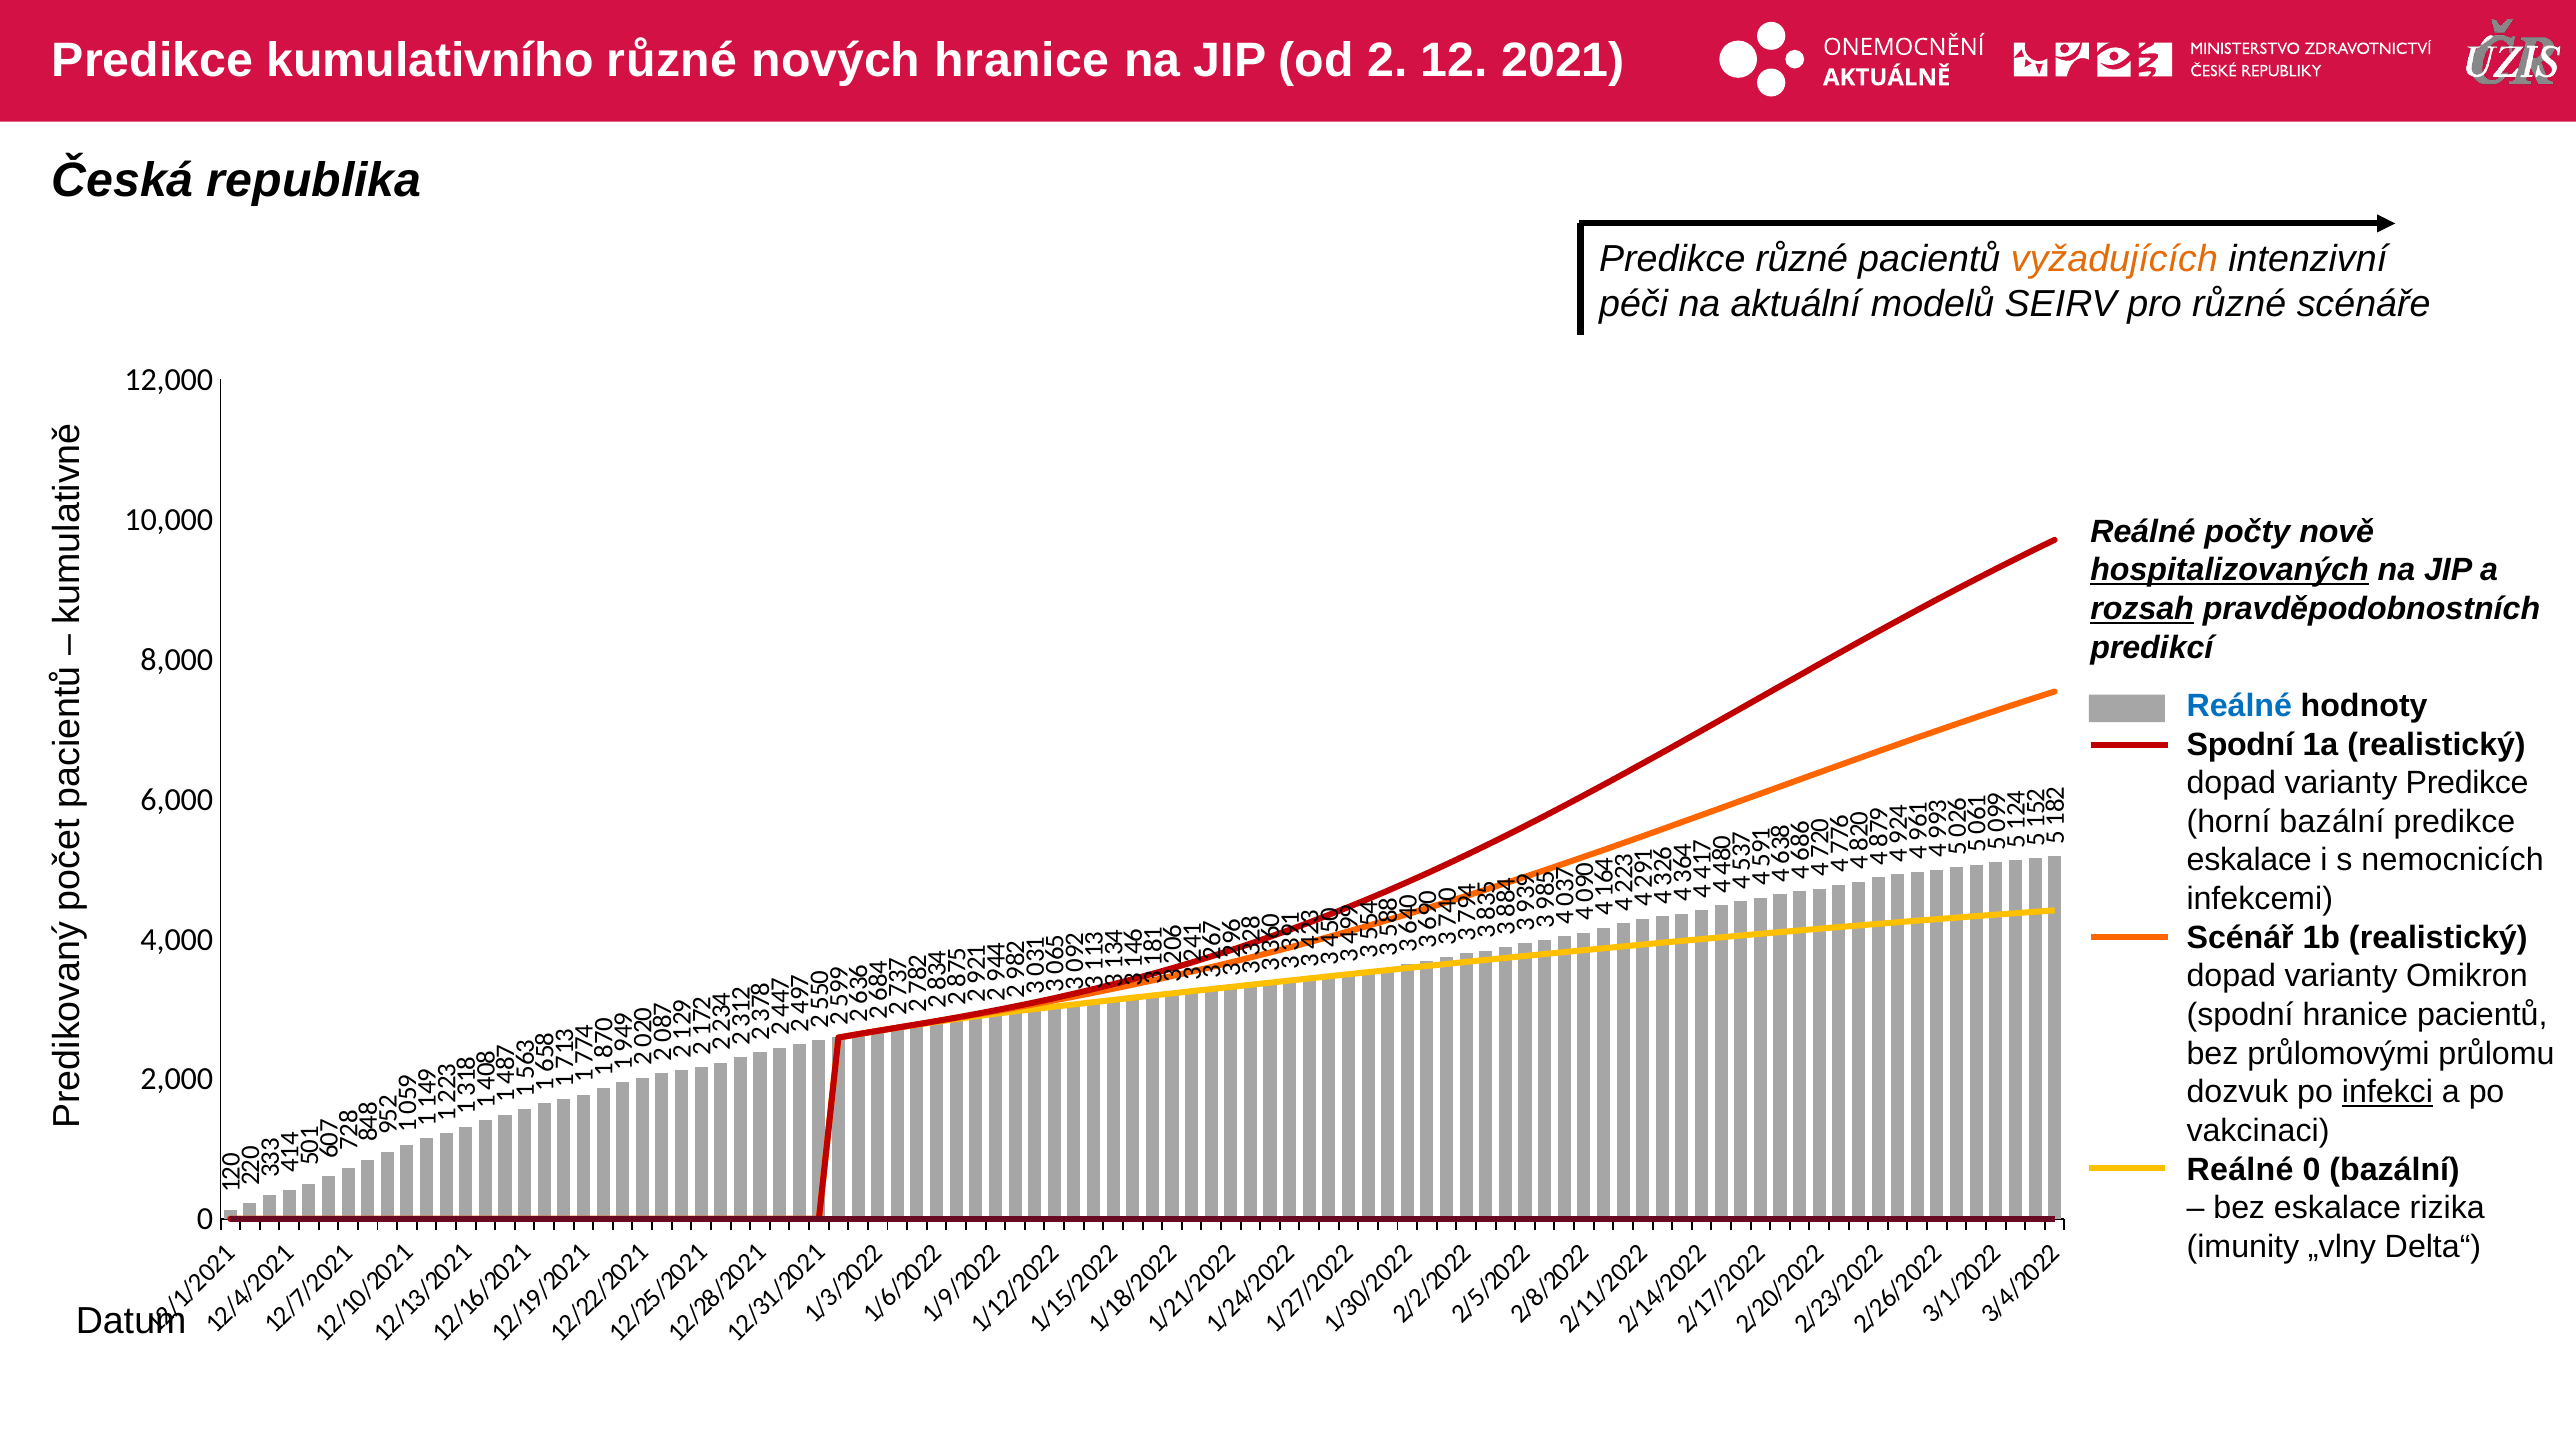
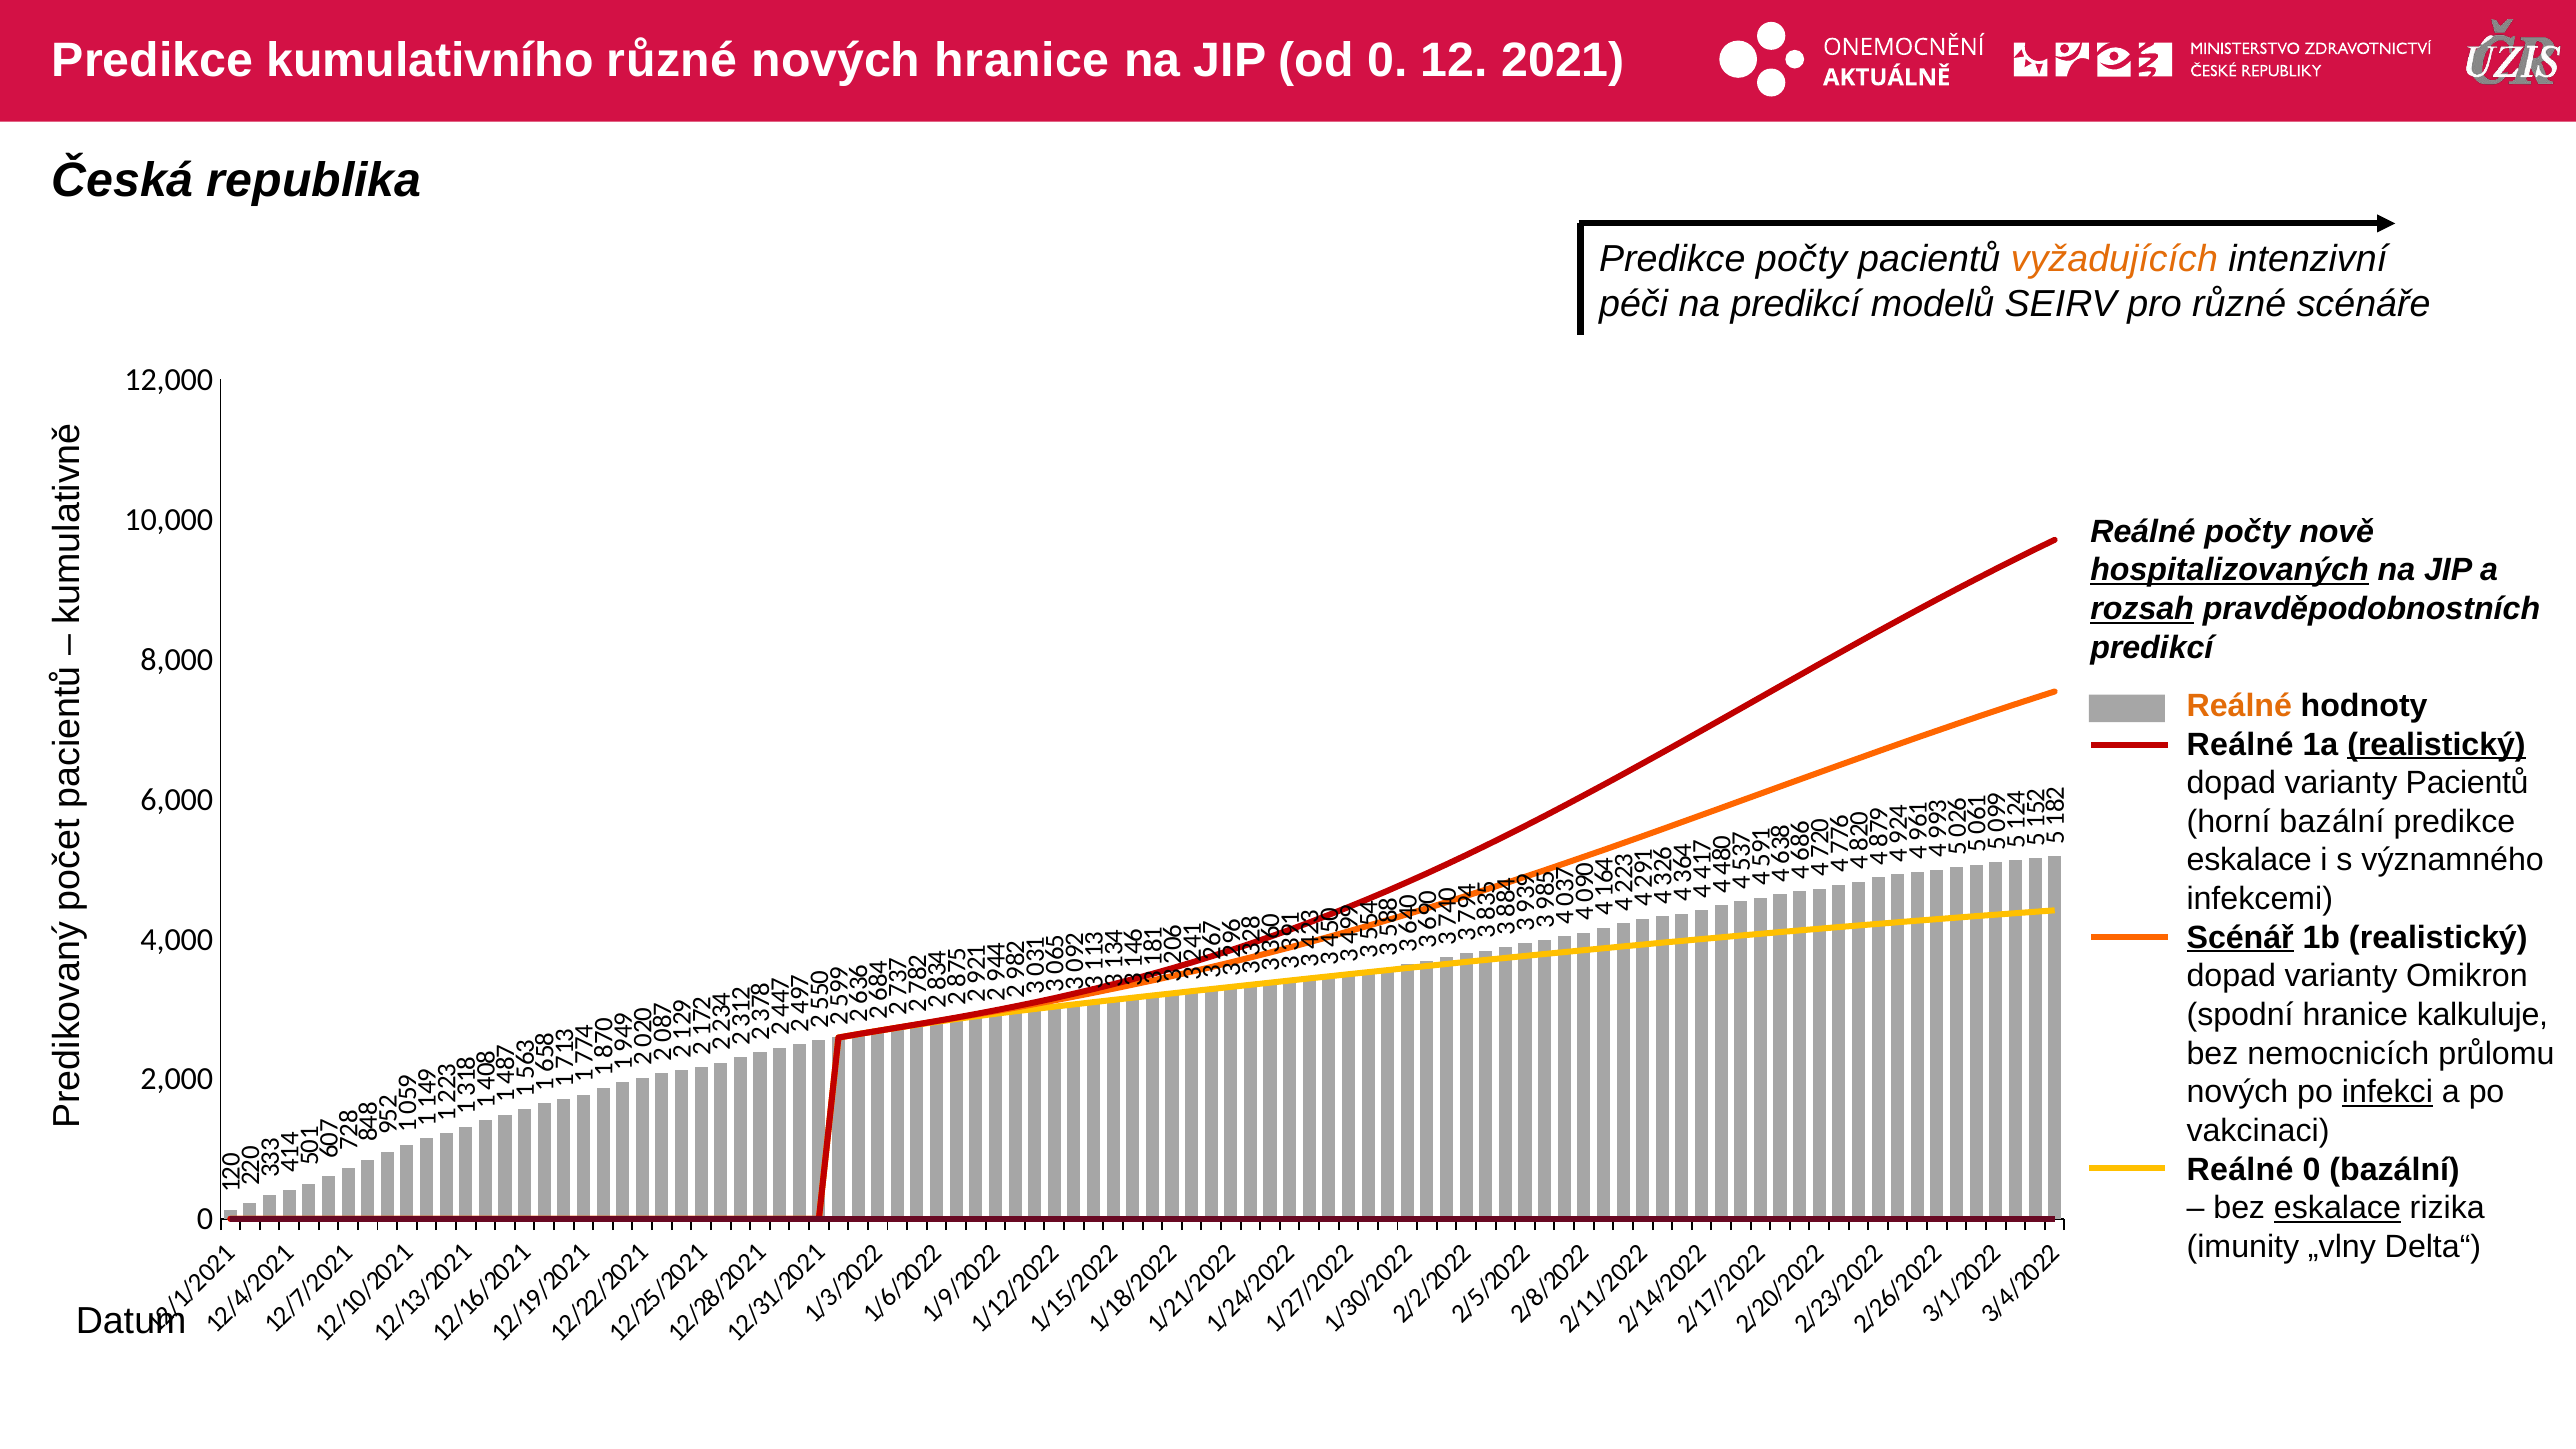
od 2: 2 -> 0 (1387, 61)
Predikce různé: různé -> počty (1802, 259)
na aktuální: aktuální -> predikcí (1796, 304)
Reálné colour: blue -> orange (2239, 706)
Spodní: Spodní -> Reálné (2240, 744)
realistický underline: none -> present (2437, 744)
varianty Predikce: Predikce -> Pacientů (2467, 783)
nemocnicích: nemocnicích -> významného (2453, 860)
Scénář underline: none -> present (2240, 938)
hranice pacientů: pacientů -> kalkuluje (2482, 1015)
průlomovými: průlomovými -> nemocnicích (2338, 1053)
dozvuk: dozvuk -> nových (2237, 1092)
eskalace underline: none -> present (2337, 1208)
